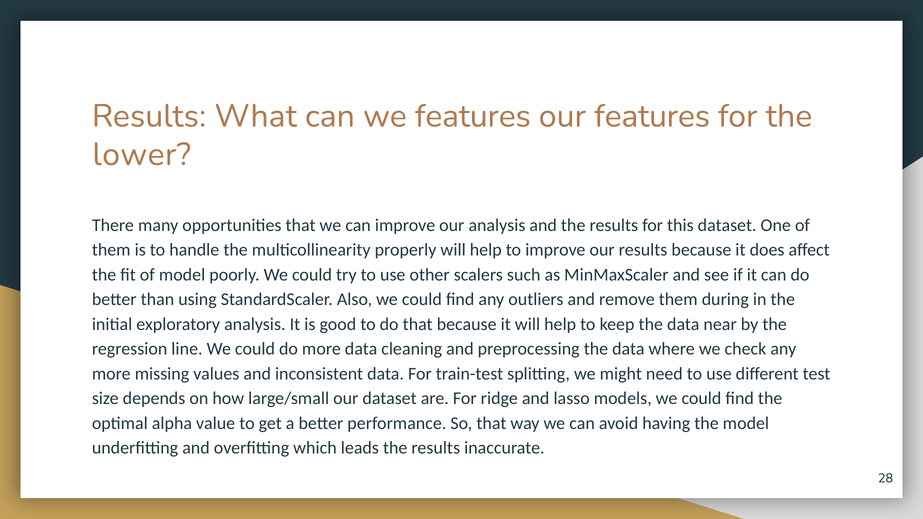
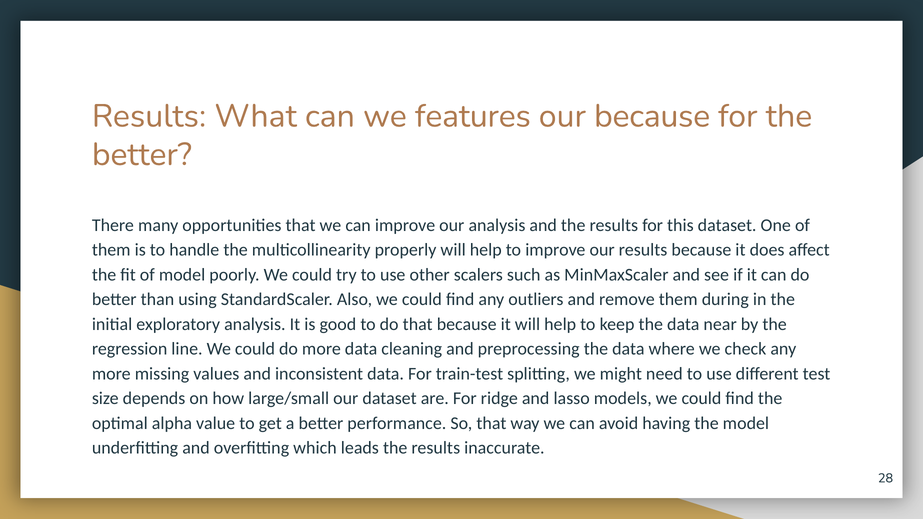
our features: features -> because (652, 116)
lower: lower -> better (142, 155)
